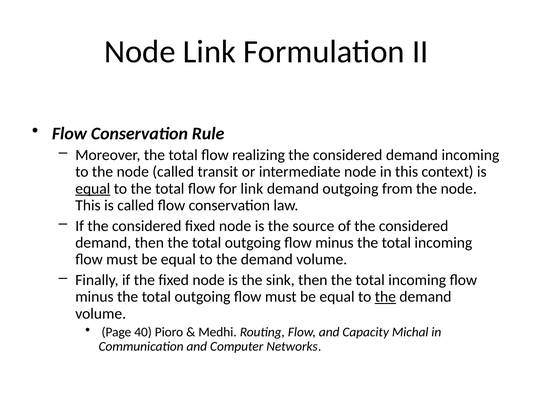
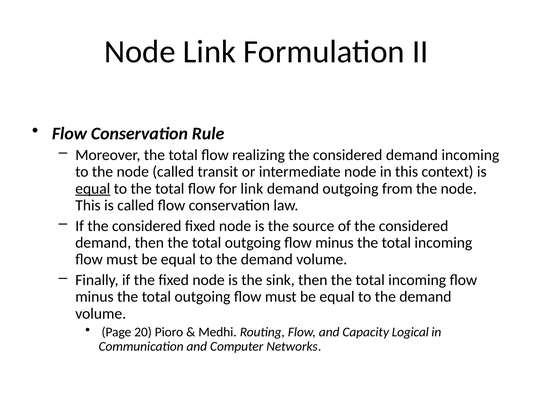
the underline: present -> none (385, 297)
40: 40 -> 20 (143, 332)
Michal: Michal -> Logical (410, 332)
